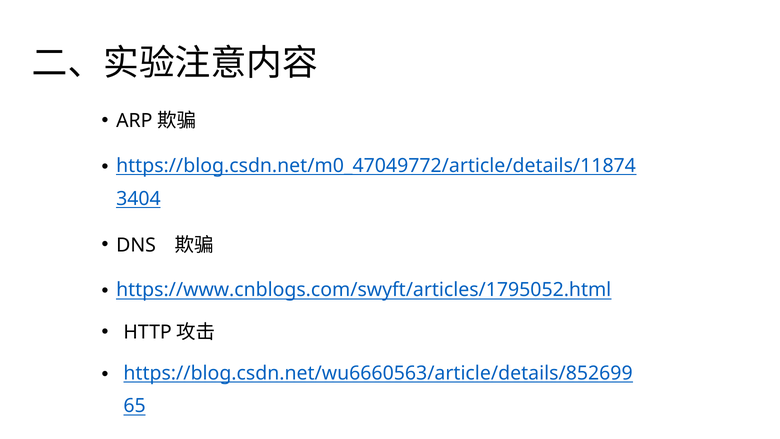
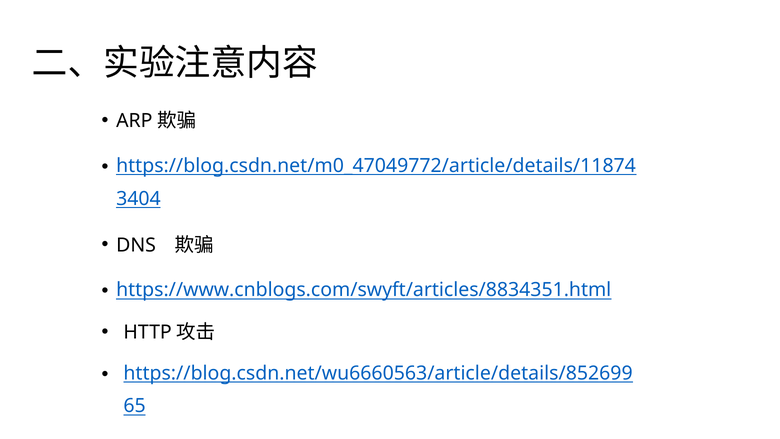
https://www.cnblogs.com/swyft/articles/1795052.html: https://www.cnblogs.com/swyft/articles/1795052.html -> https://www.cnblogs.com/swyft/articles/8834351.html (364, 290)
